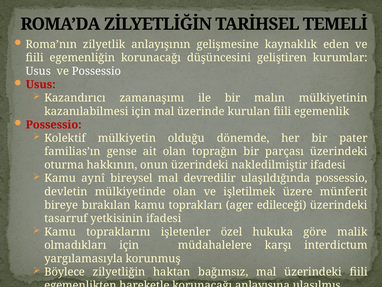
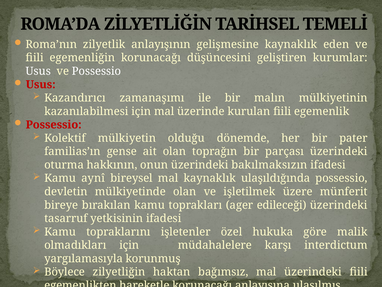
nakledilmiştir: nakledilmiştir -> bakılmaksızın (269, 165)
mal devredilir: devredilir -> kaynaklık (210, 178)
